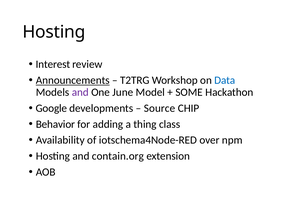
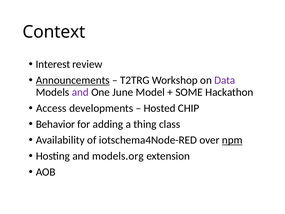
Hosting: Hosting -> Context (54, 32)
Data colour: blue -> purple (225, 80)
Google: Google -> Access (51, 108)
Source: Source -> Hosted (160, 108)
npm underline: none -> present (232, 140)
contain.org: contain.org -> models.org (118, 156)
